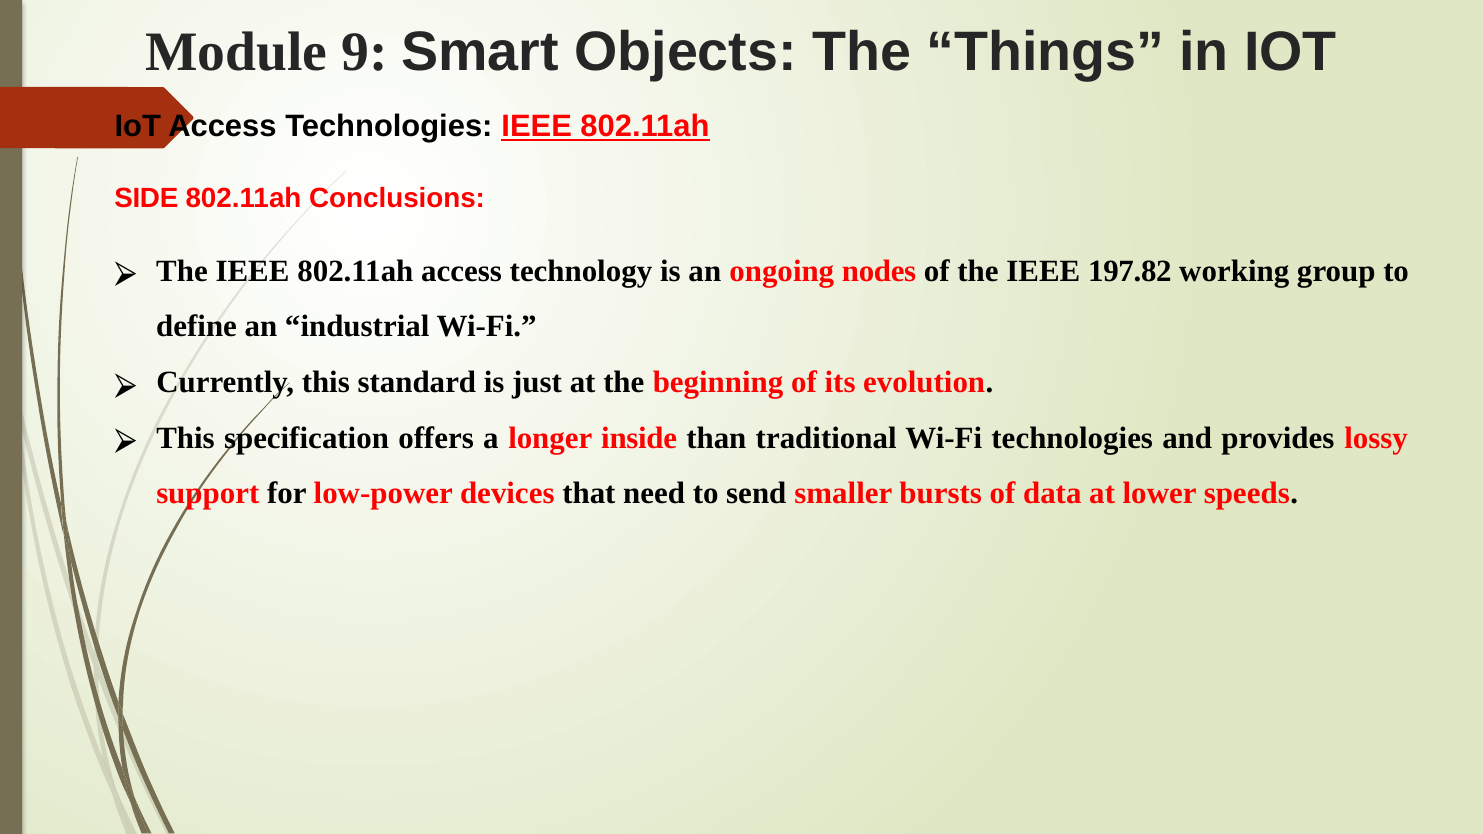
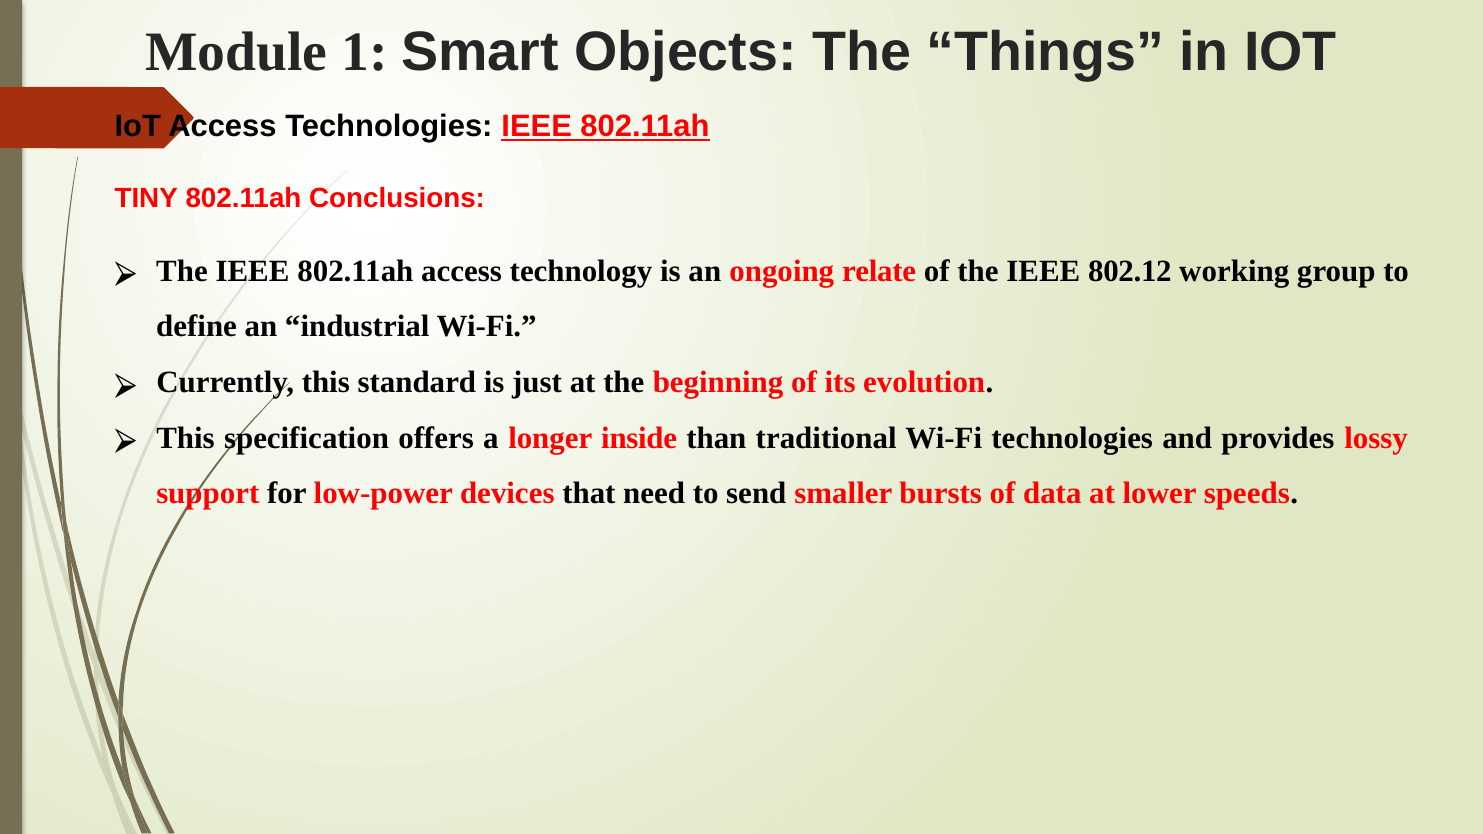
9: 9 -> 1 (364, 52)
SIDE: SIDE -> TINY (146, 198)
nodes: nodes -> relate (879, 271)
197.82: 197.82 -> 802.12 (1130, 271)
